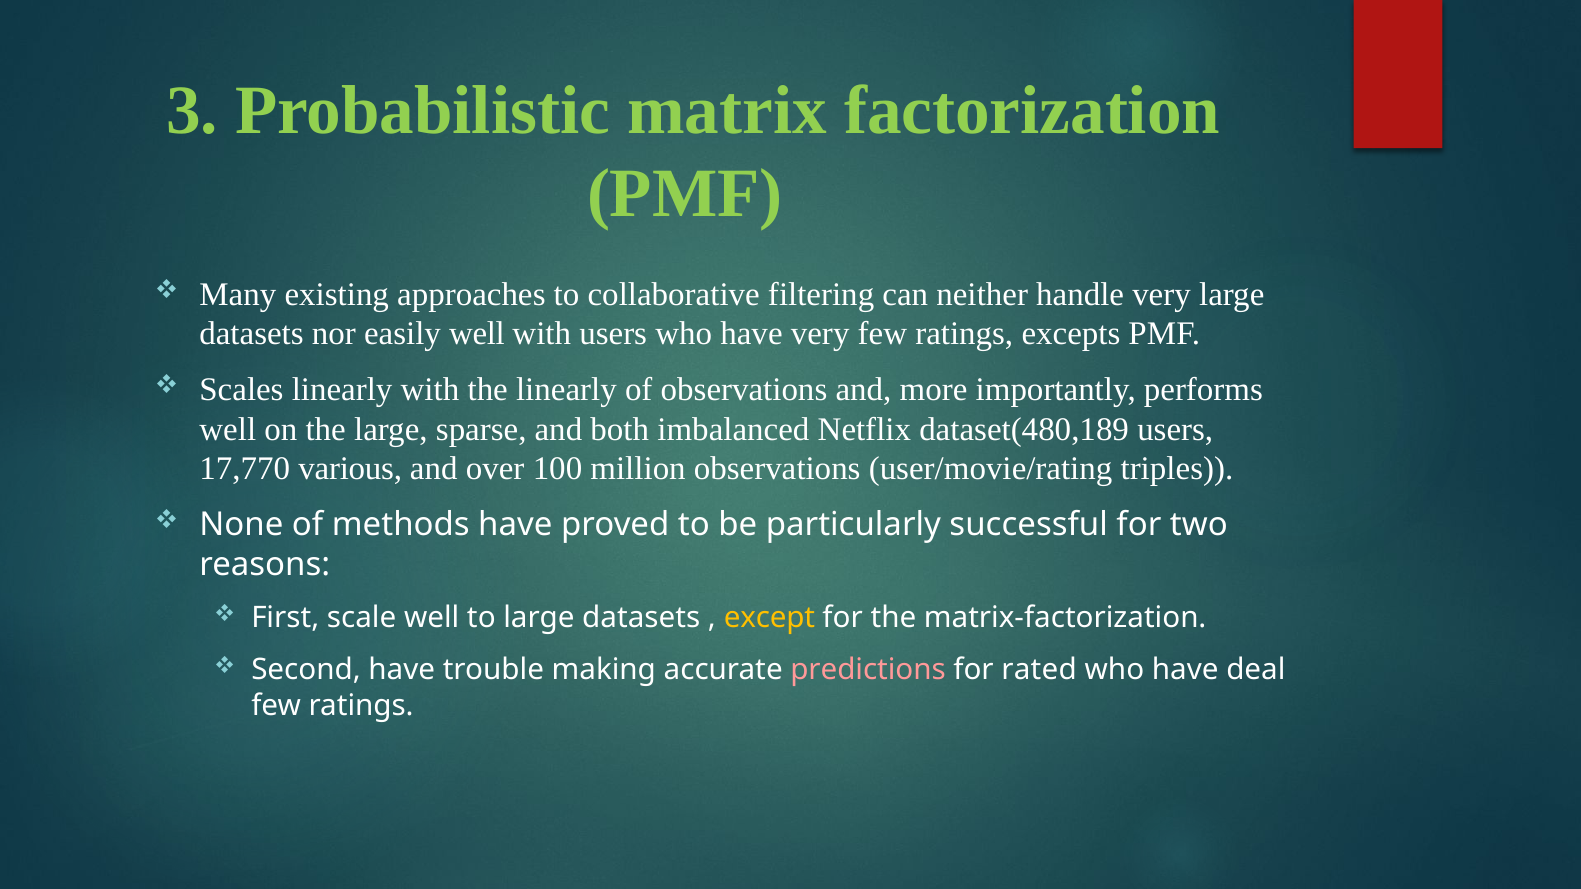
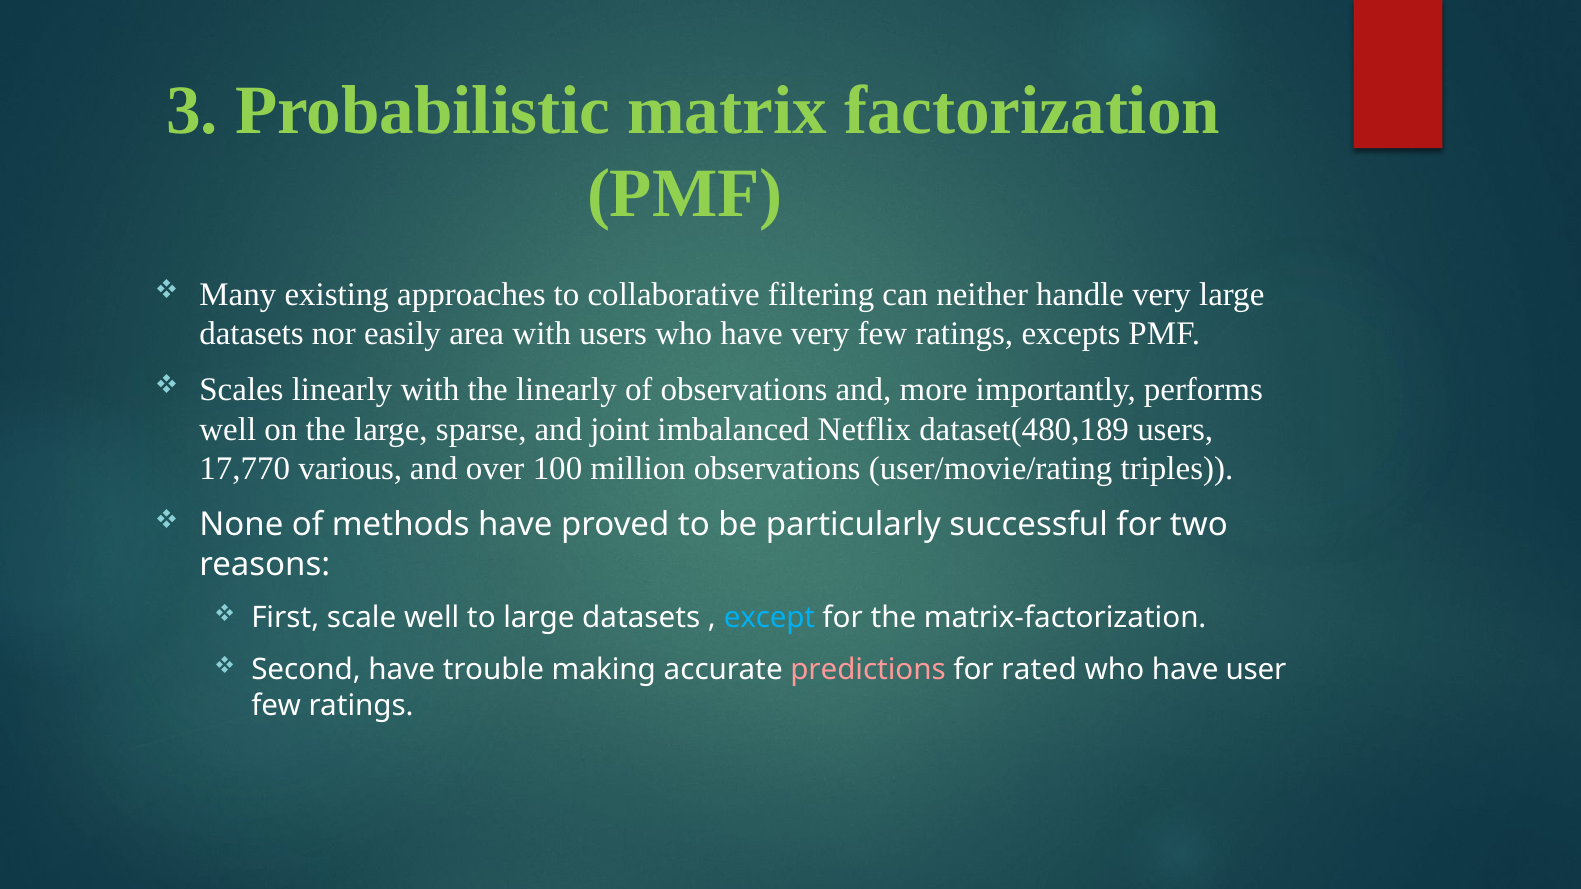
easily well: well -> area (477, 334)
both: both -> joint (620, 429)
except colour: yellow -> light blue (769, 618)
deal: deal -> user (1256, 670)
